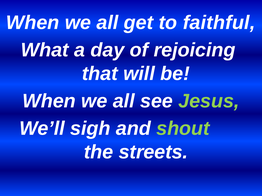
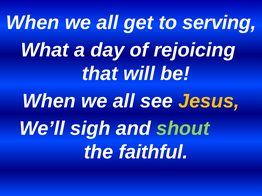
faithful: faithful -> serving (219, 23)
Jesus colour: light green -> yellow (209, 101)
streets: streets -> faithful (153, 152)
